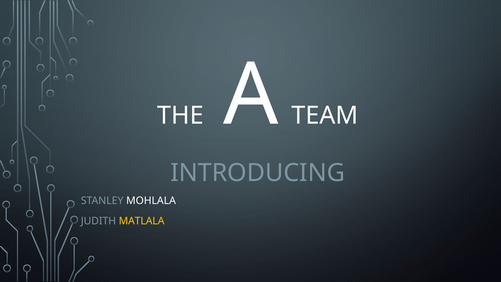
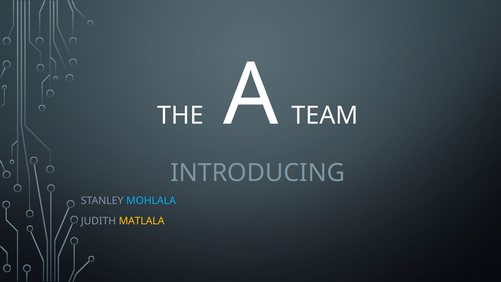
MOHLALA colour: white -> light blue (151, 201)
